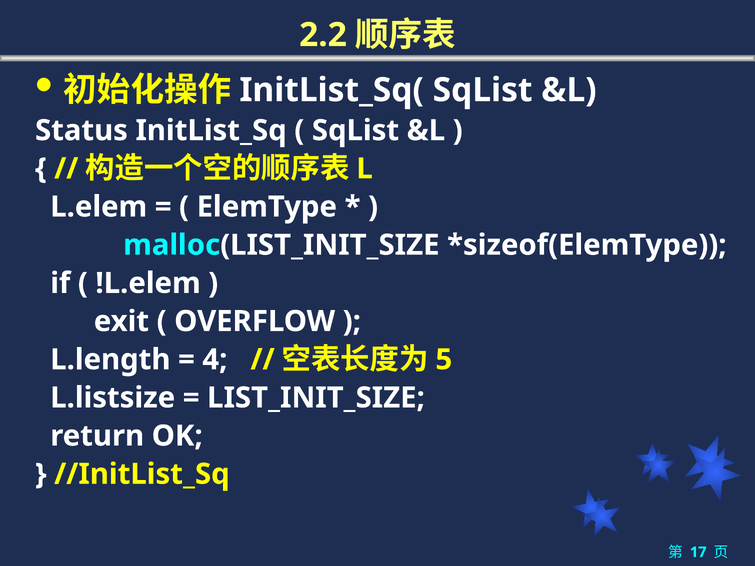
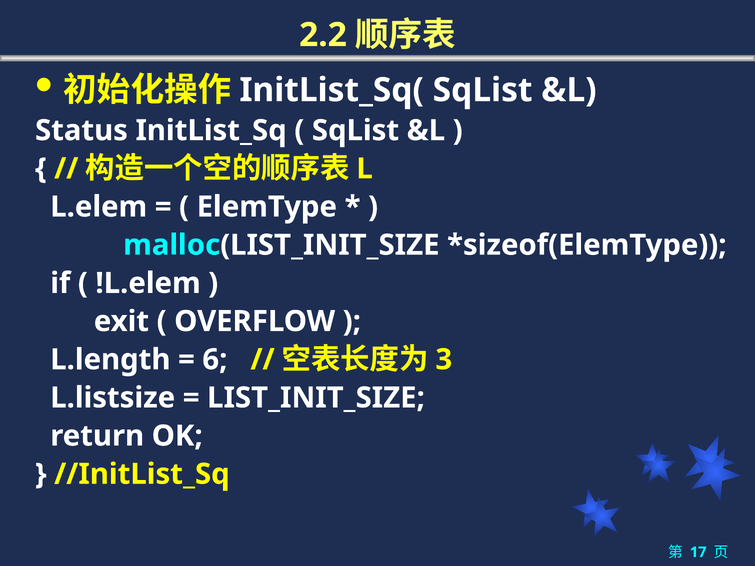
4: 4 -> 6 (215, 360)
5: 5 -> 3 (444, 360)
